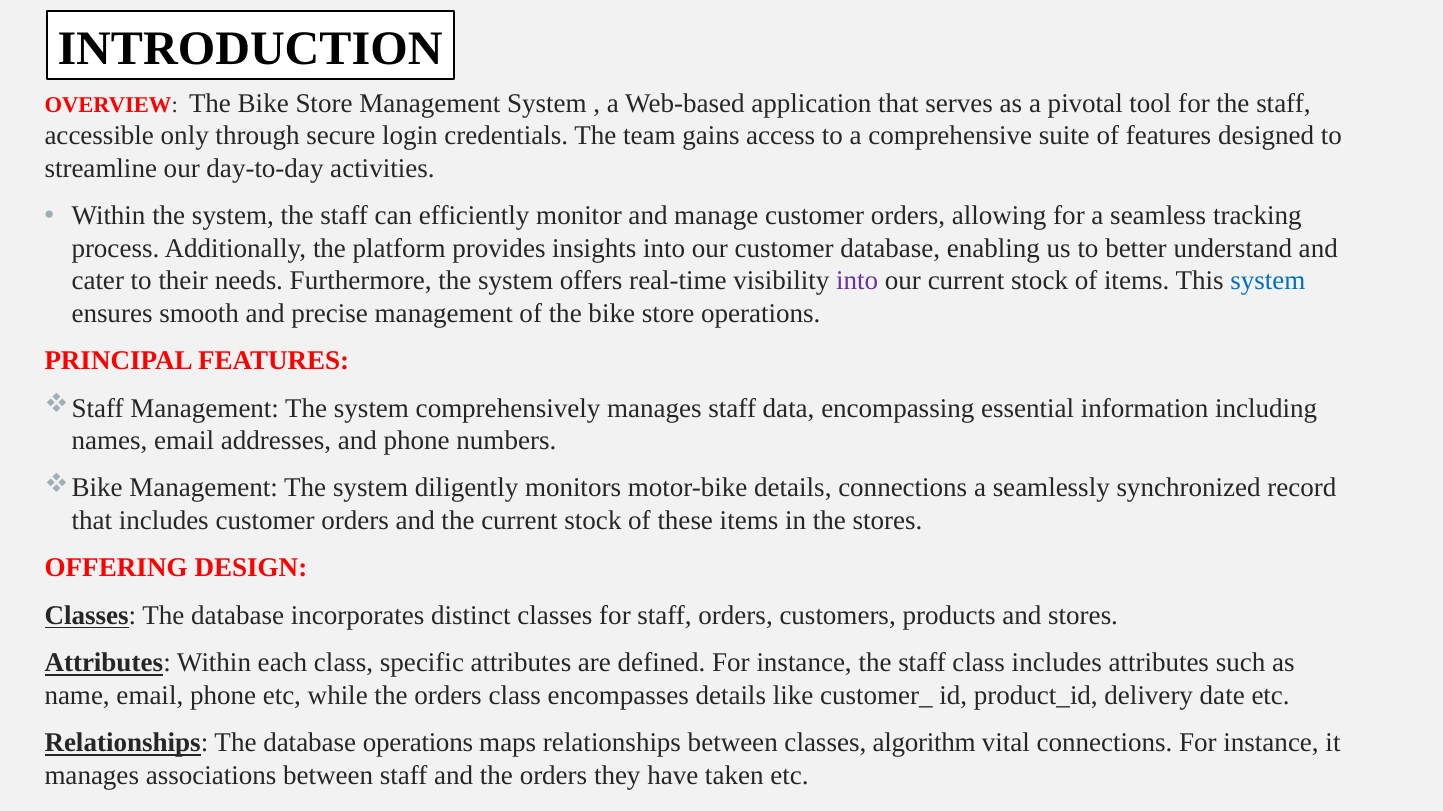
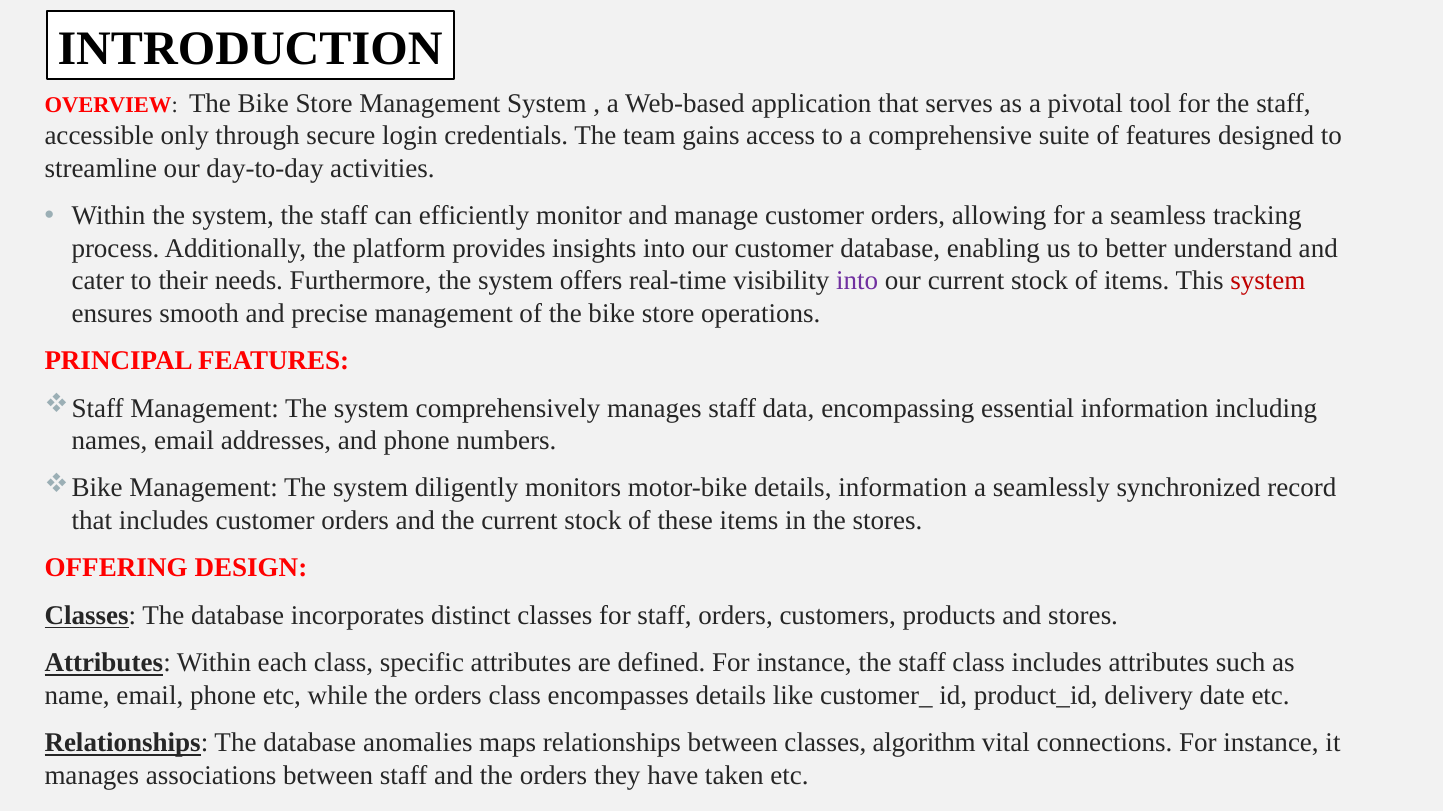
system colour: blue -> red (1268, 281)
details connections: connections -> information (903, 488)
database operations: operations -> anomalies (418, 743)
